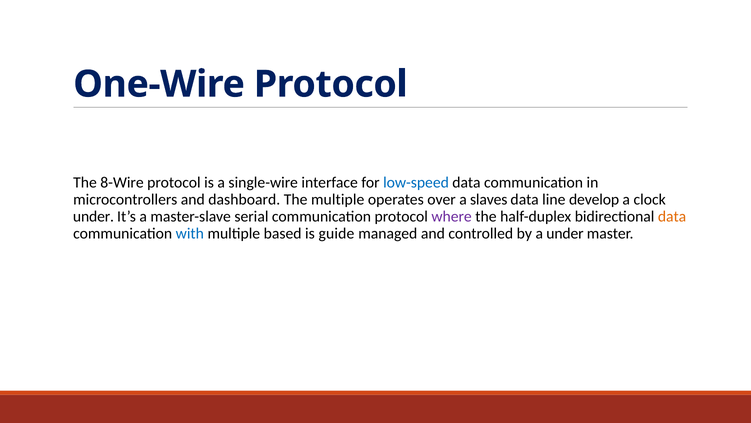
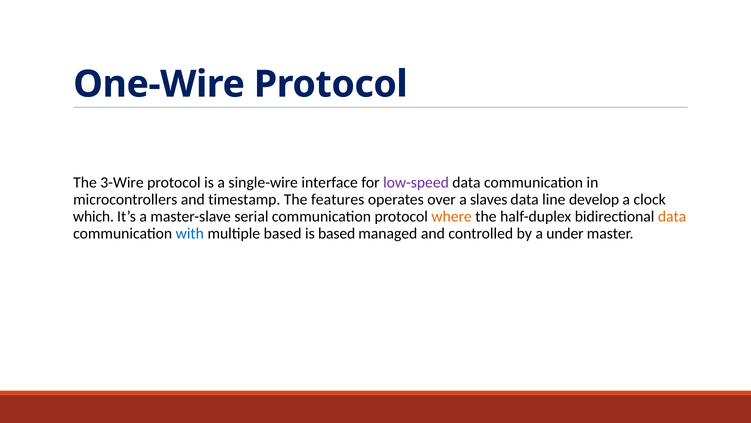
8-Wire: 8-Wire -> 3-Wire (122, 182)
low-speed colour: blue -> purple (416, 182)
dashboard: dashboard -> timestamp (244, 199)
The multiple: multiple -> features (338, 199)
under: under -> which (93, 216)
where colour: purple -> orange (452, 216)
is guide: guide -> based (337, 233)
